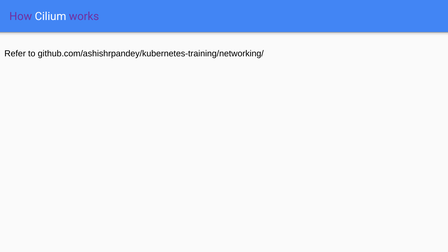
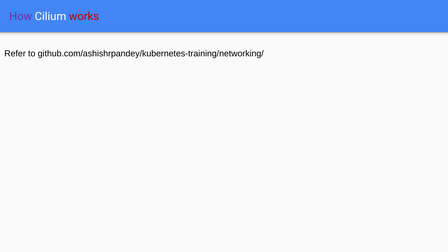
works colour: purple -> red (84, 16)
